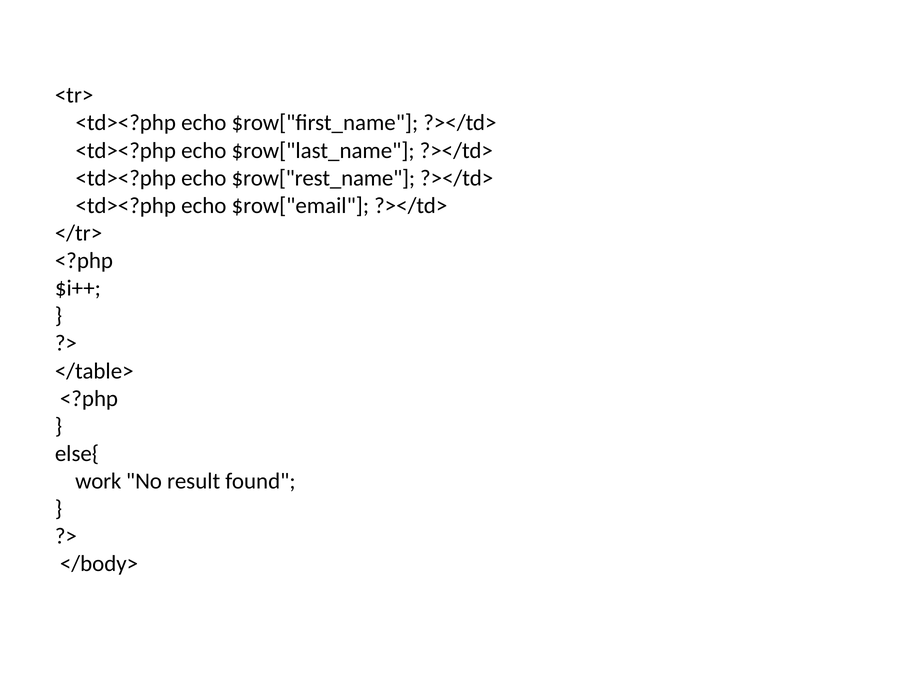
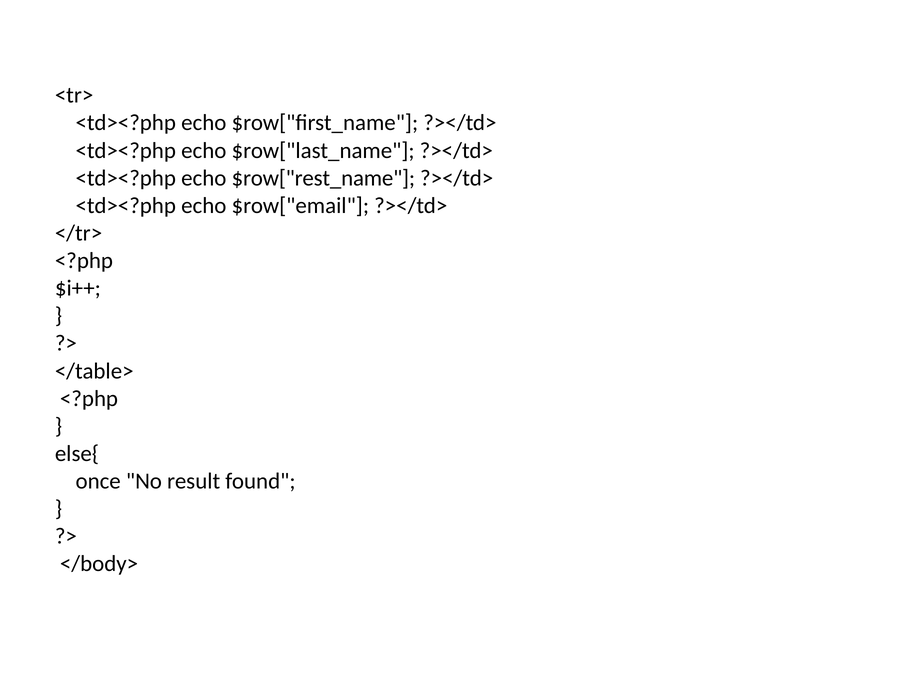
work: work -> once (98, 481)
